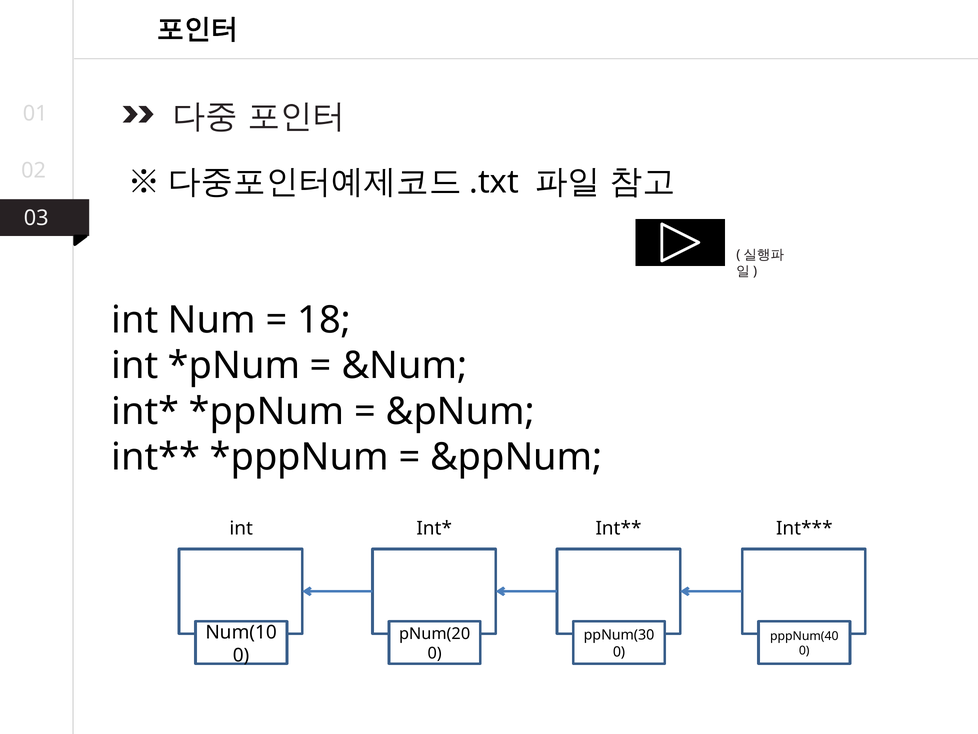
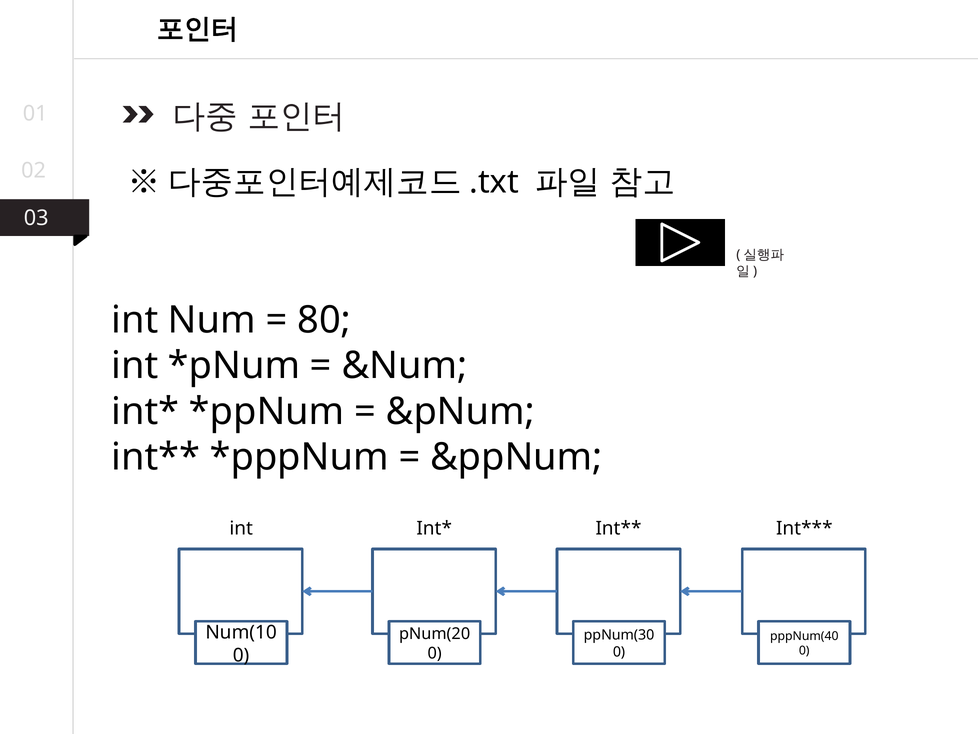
18: 18 -> 80 (324, 320)
